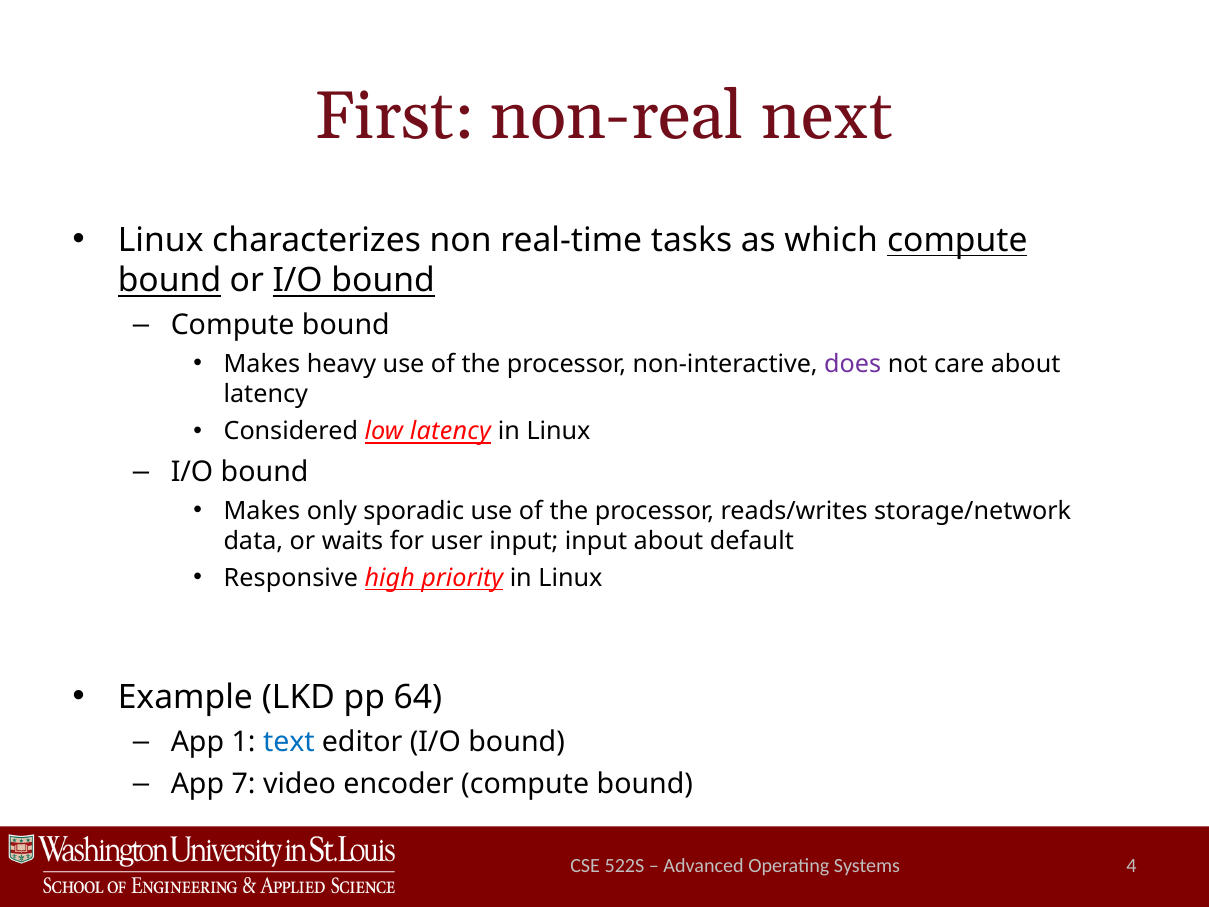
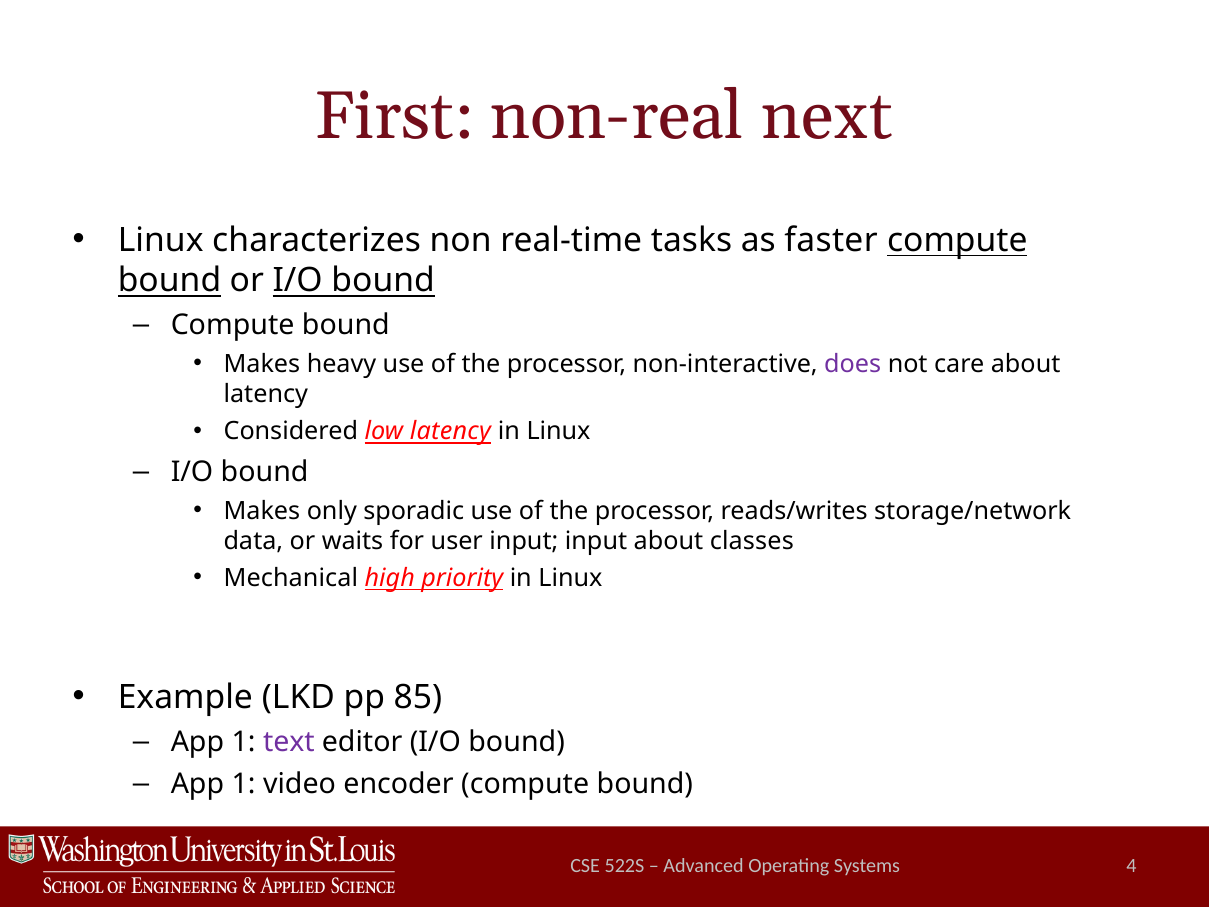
which: which -> faster (831, 240)
default: default -> classes (752, 541)
Responsive: Responsive -> Mechanical (291, 578)
64: 64 -> 85 (418, 697)
text colour: blue -> purple (289, 742)
7: 7 -> 1 (244, 784)
